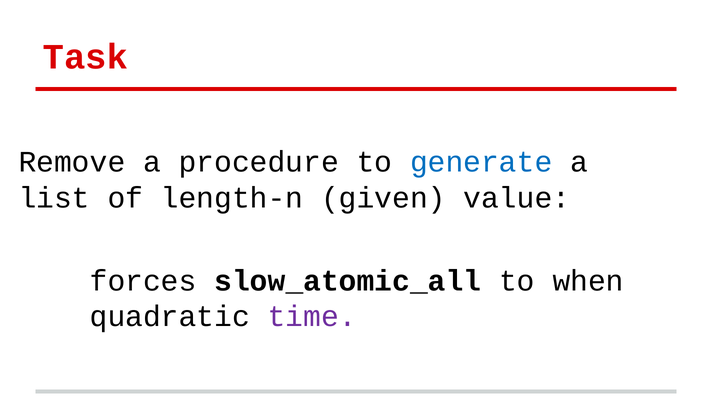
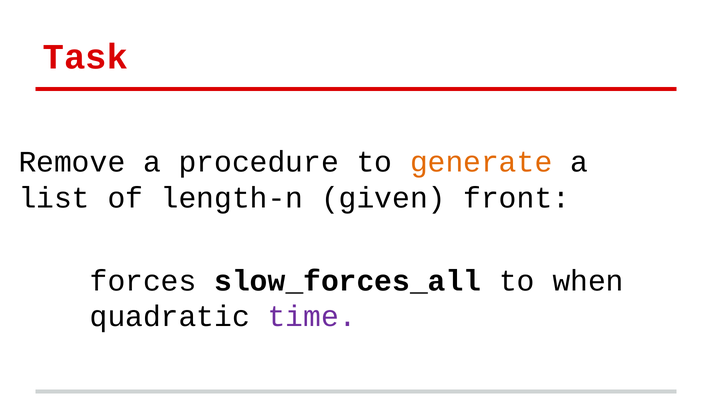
generate colour: blue -> orange (481, 162)
value: value -> front (517, 198)
slow_atomic_all: slow_atomic_all -> slow_forces_all (348, 281)
